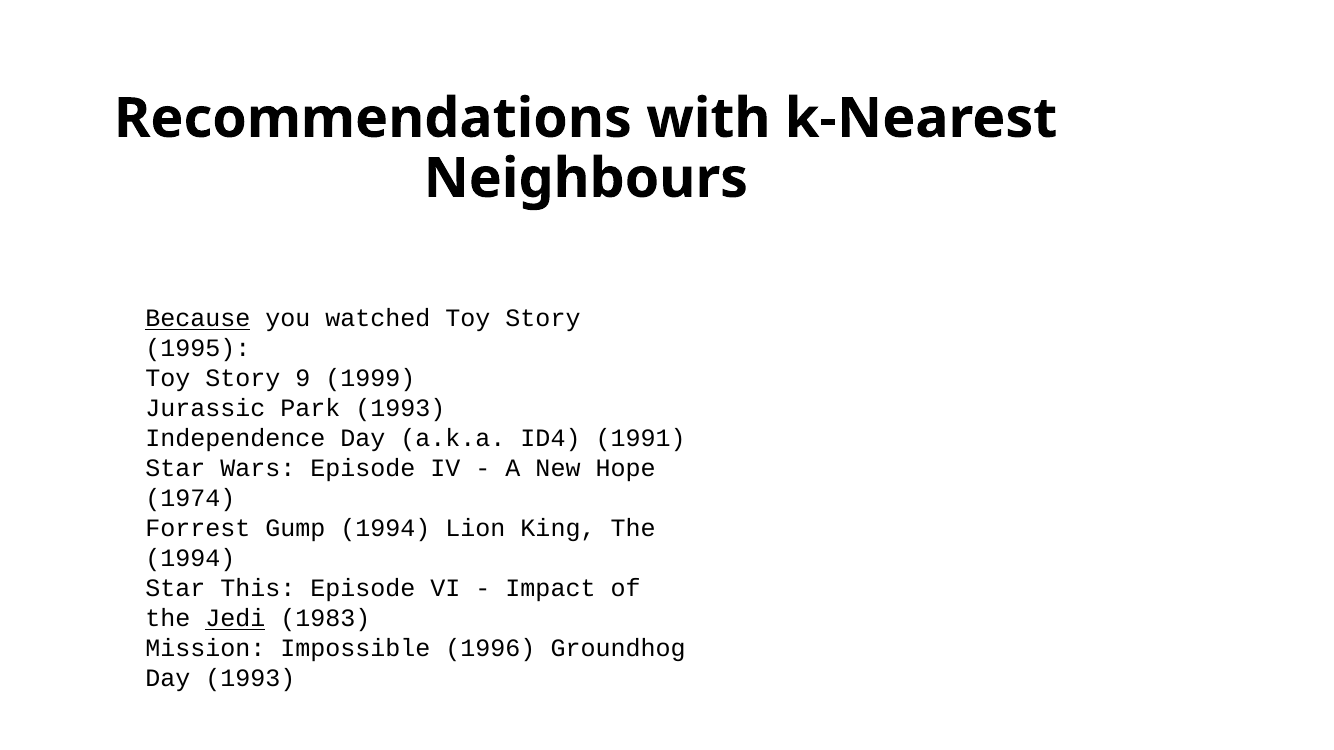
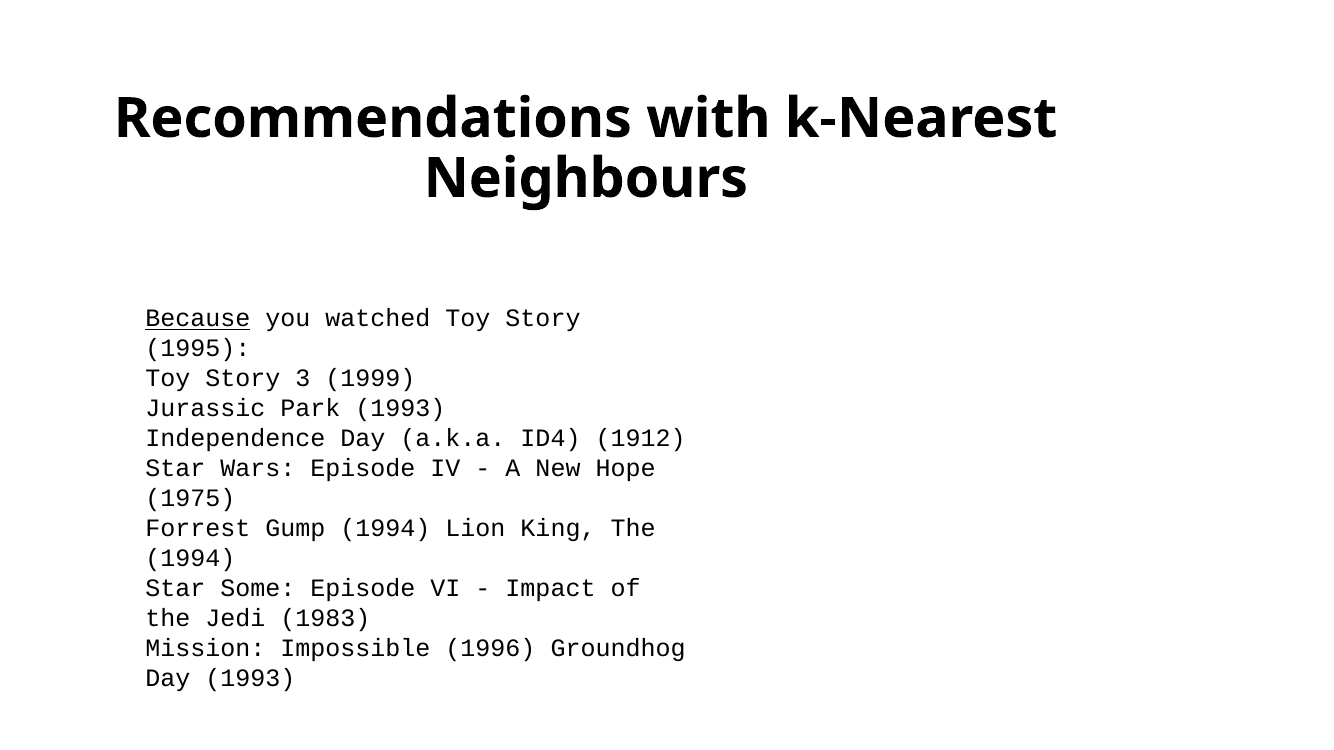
9: 9 -> 3 (303, 379)
1991: 1991 -> 1912 (641, 439)
1974: 1974 -> 1975 (190, 499)
This: This -> Some (258, 589)
Jedi underline: present -> none (235, 619)
